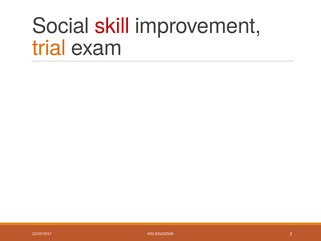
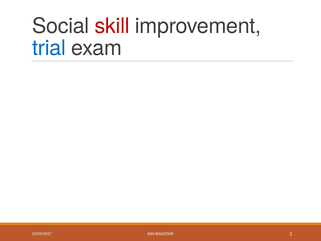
trial colour: orange -> blue (49, 48)
